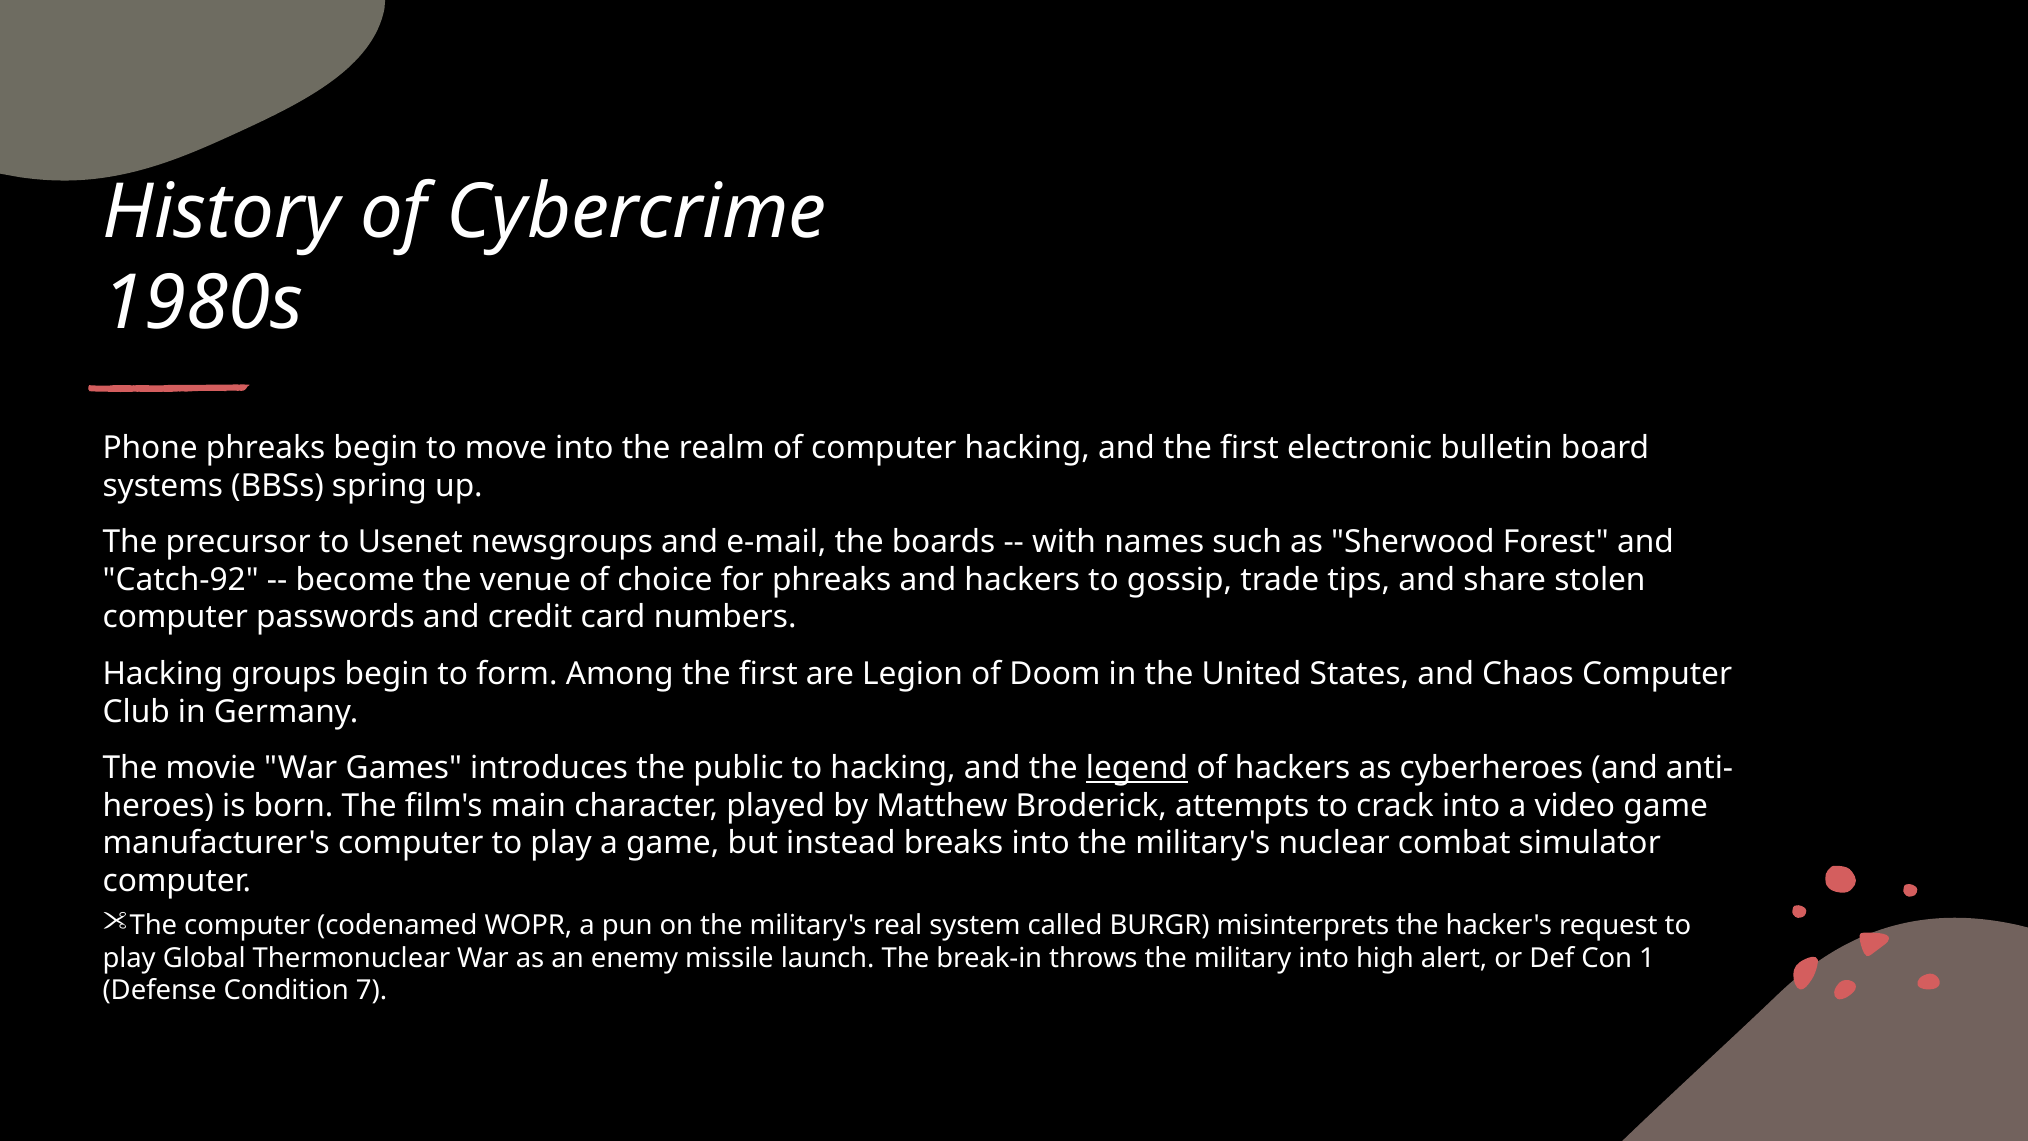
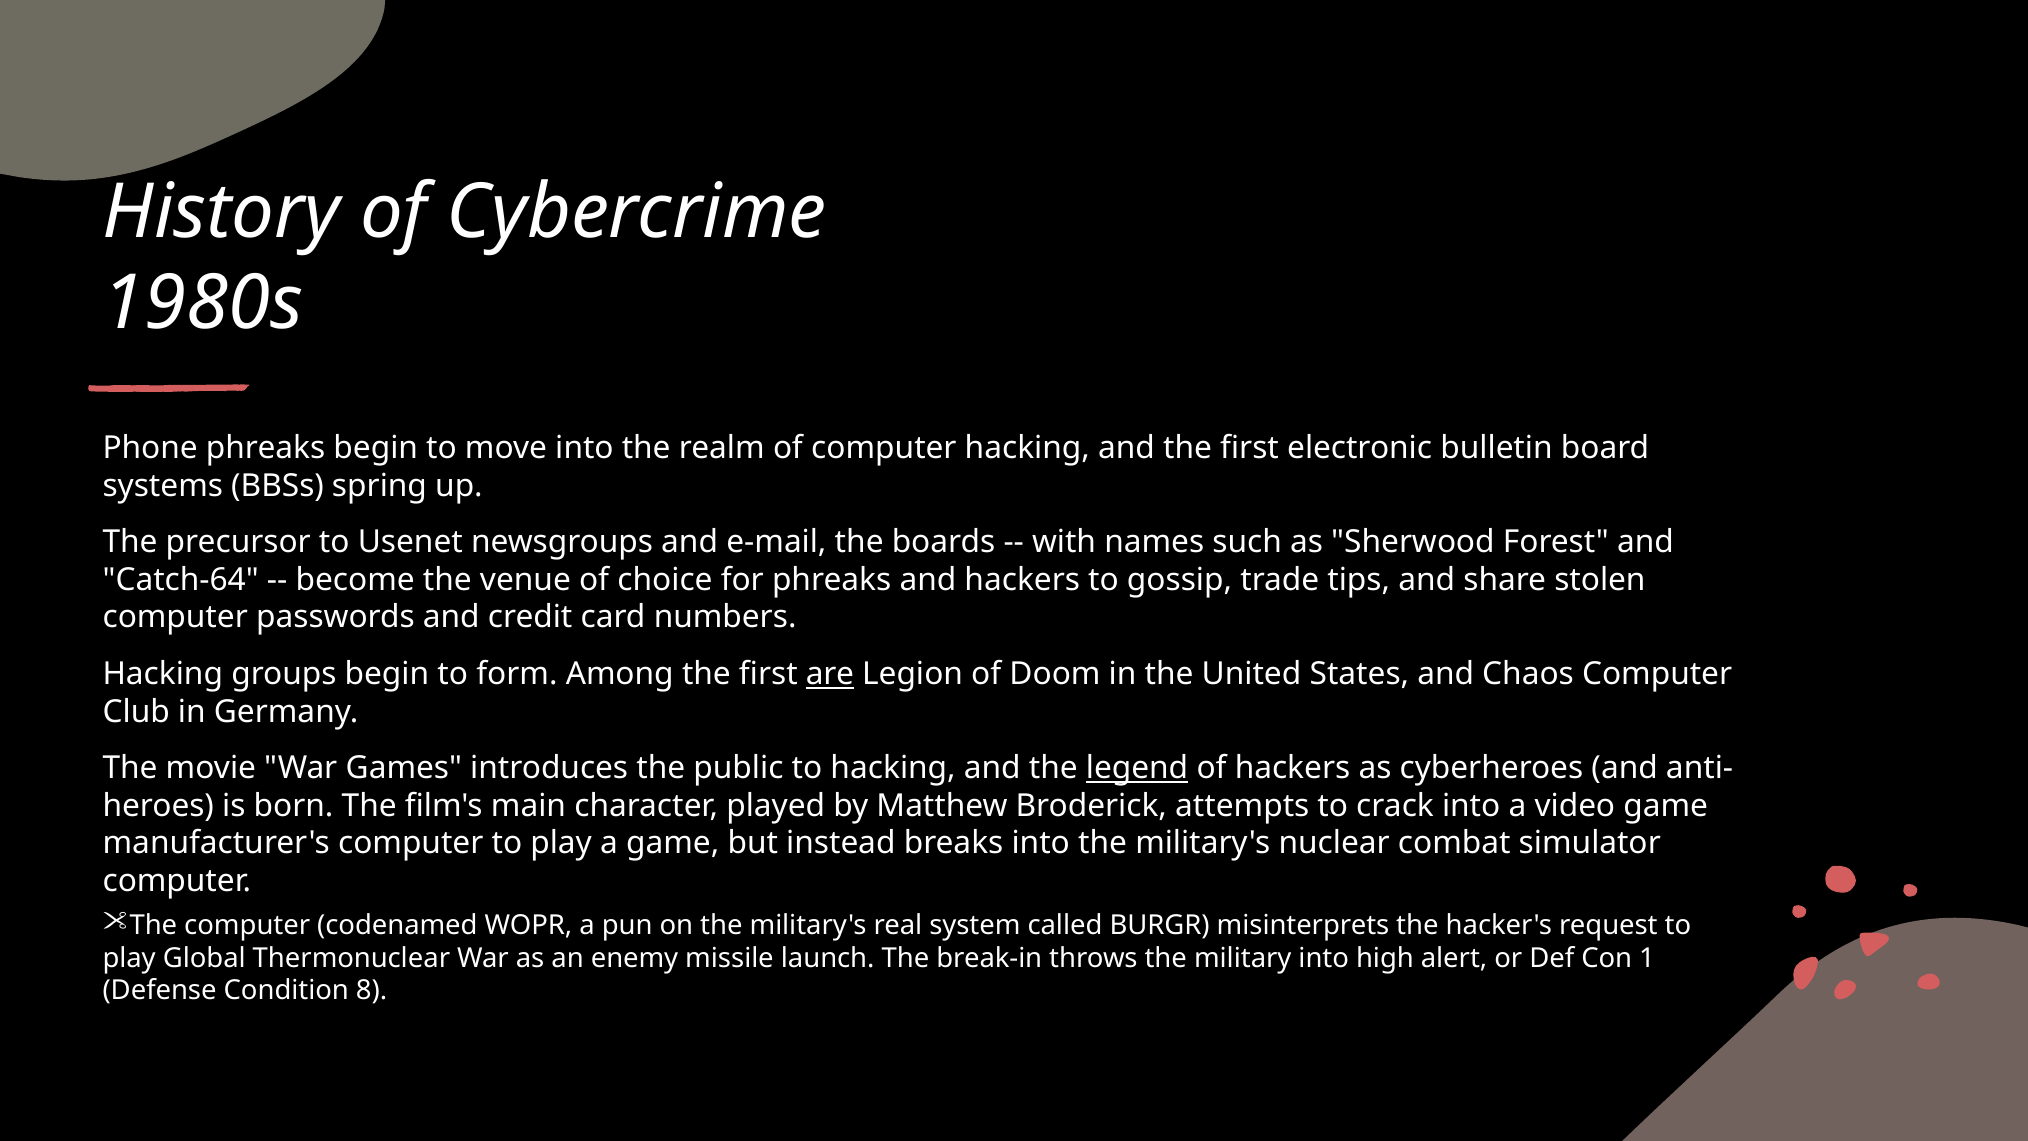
Catch-92: Catch-92 -> Catch-64 (181, 580)
are underline: none -> present (830, 674)
7: 7 -> 8 (372, 990)
